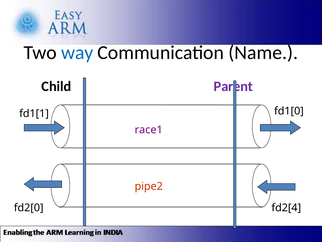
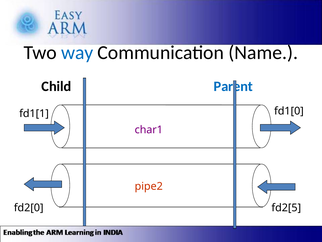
Parent colour: purple -> blue (233, 86)
race1: race1 -> char1 (149, 130)
fd2[4: fd2[4 -> fd2[5 (286, 207)
